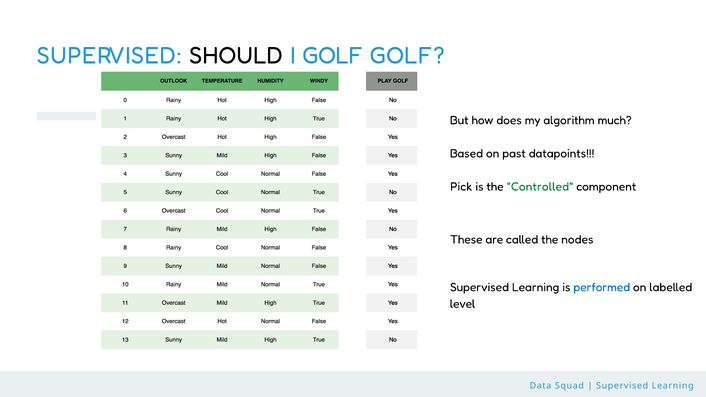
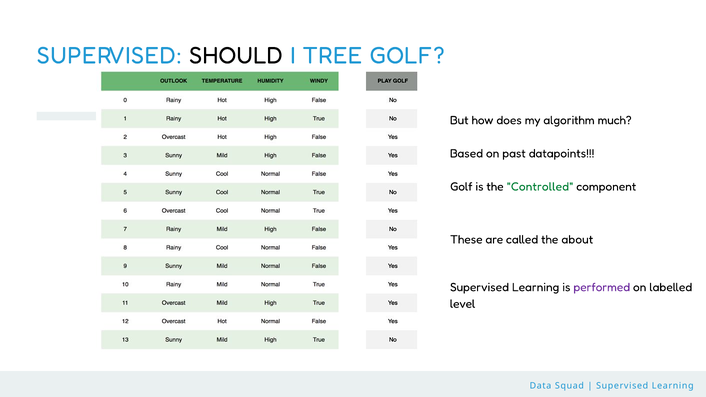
I GOLF: GOLF -> TREE (332, 55)
Pick: Pick -> Golf (461, 187)
nodes: nodes -> about (577, 240)
performed colour: blue -> purple (602, 287)
